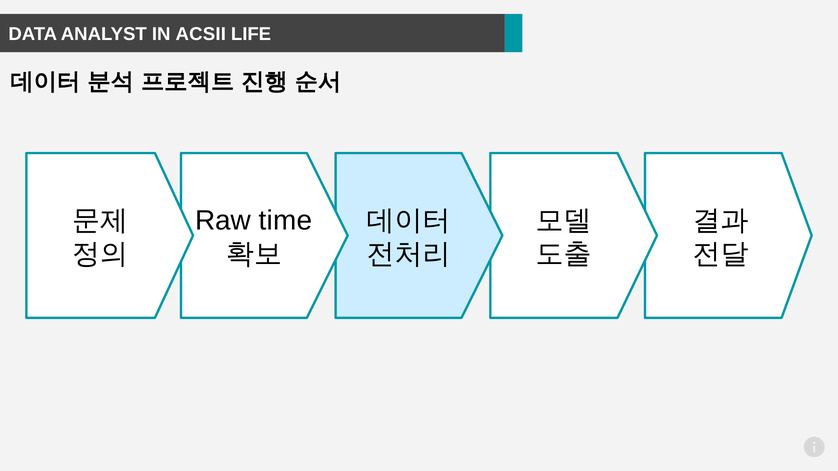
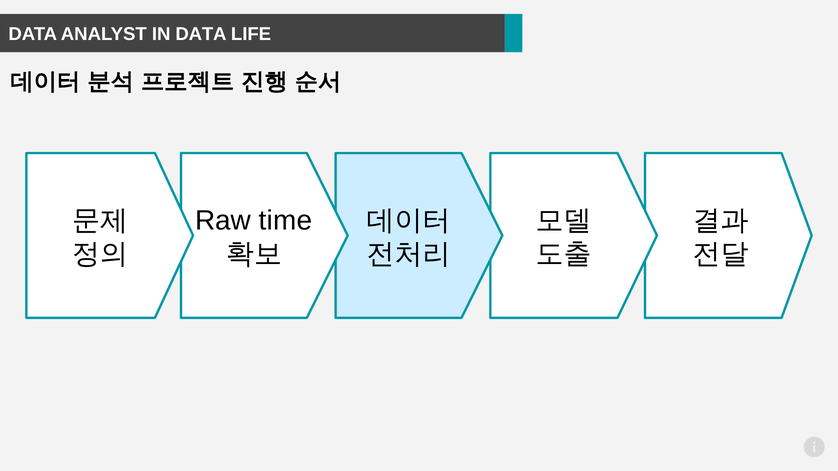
IN ACSII: ACSII -> DATA (201, 34)
